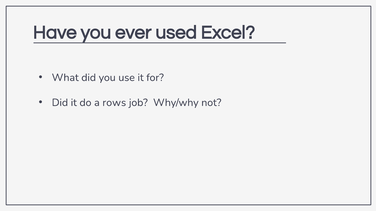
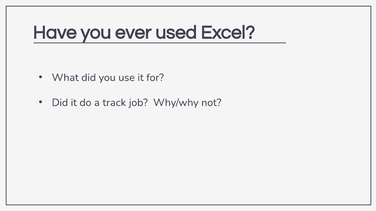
rows: rows -> track (114, 103)
